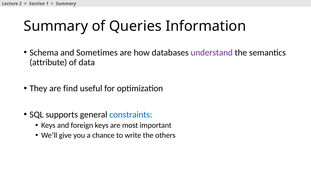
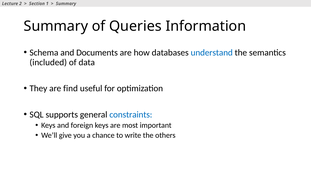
Sometimes: Sometimes -> Documents (97, 53)
understand colour: purple -> blue (212, 53)
attribute: attribute -> included (48, 62)
